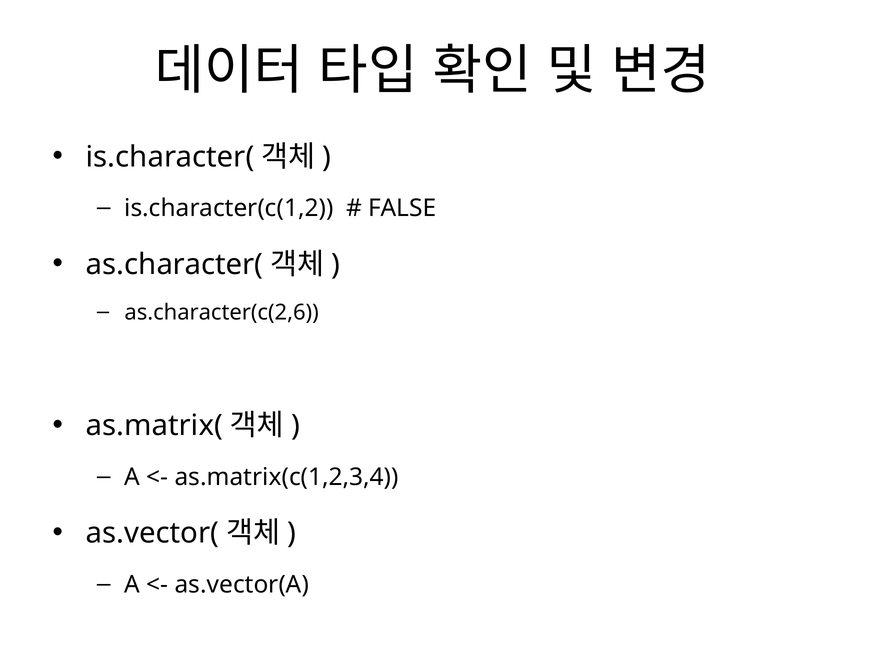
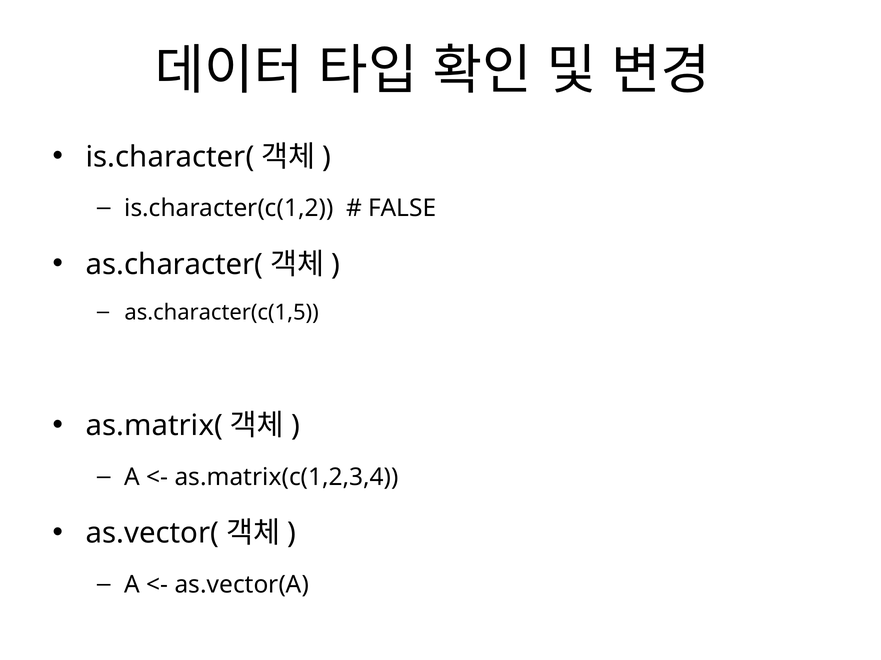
as.character(c(2,6: as.character(c(2,6 -> as.character(c(1,5 (222, 313)
